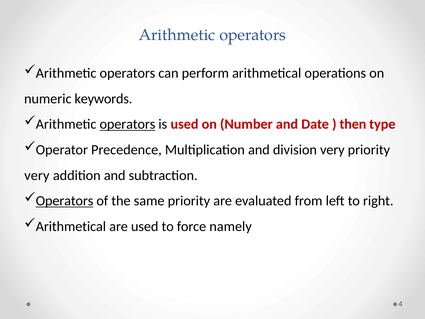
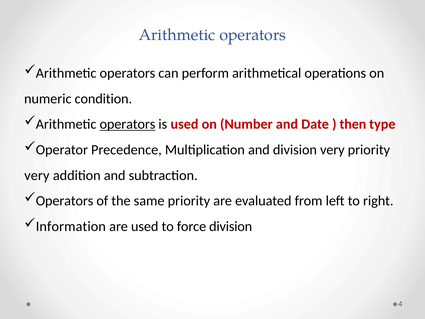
keywords: keywords -> condition (103, 99)
Operators underline: present -> none (65, 201)
Arithmetical: Arithmetical -> Information (71, 226)
force namely: namely -> division (231, 226)
